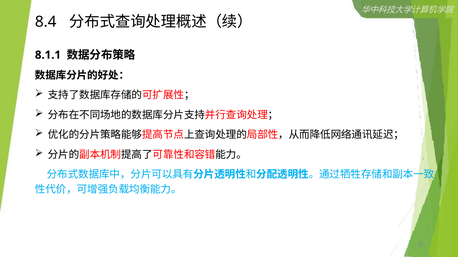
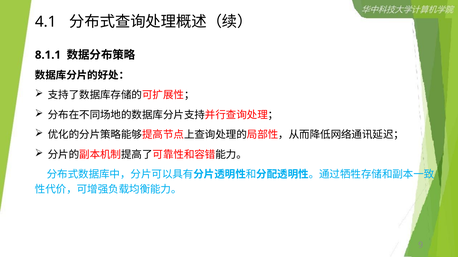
8.4: 8.4 -> 4.1 (46, 22)
